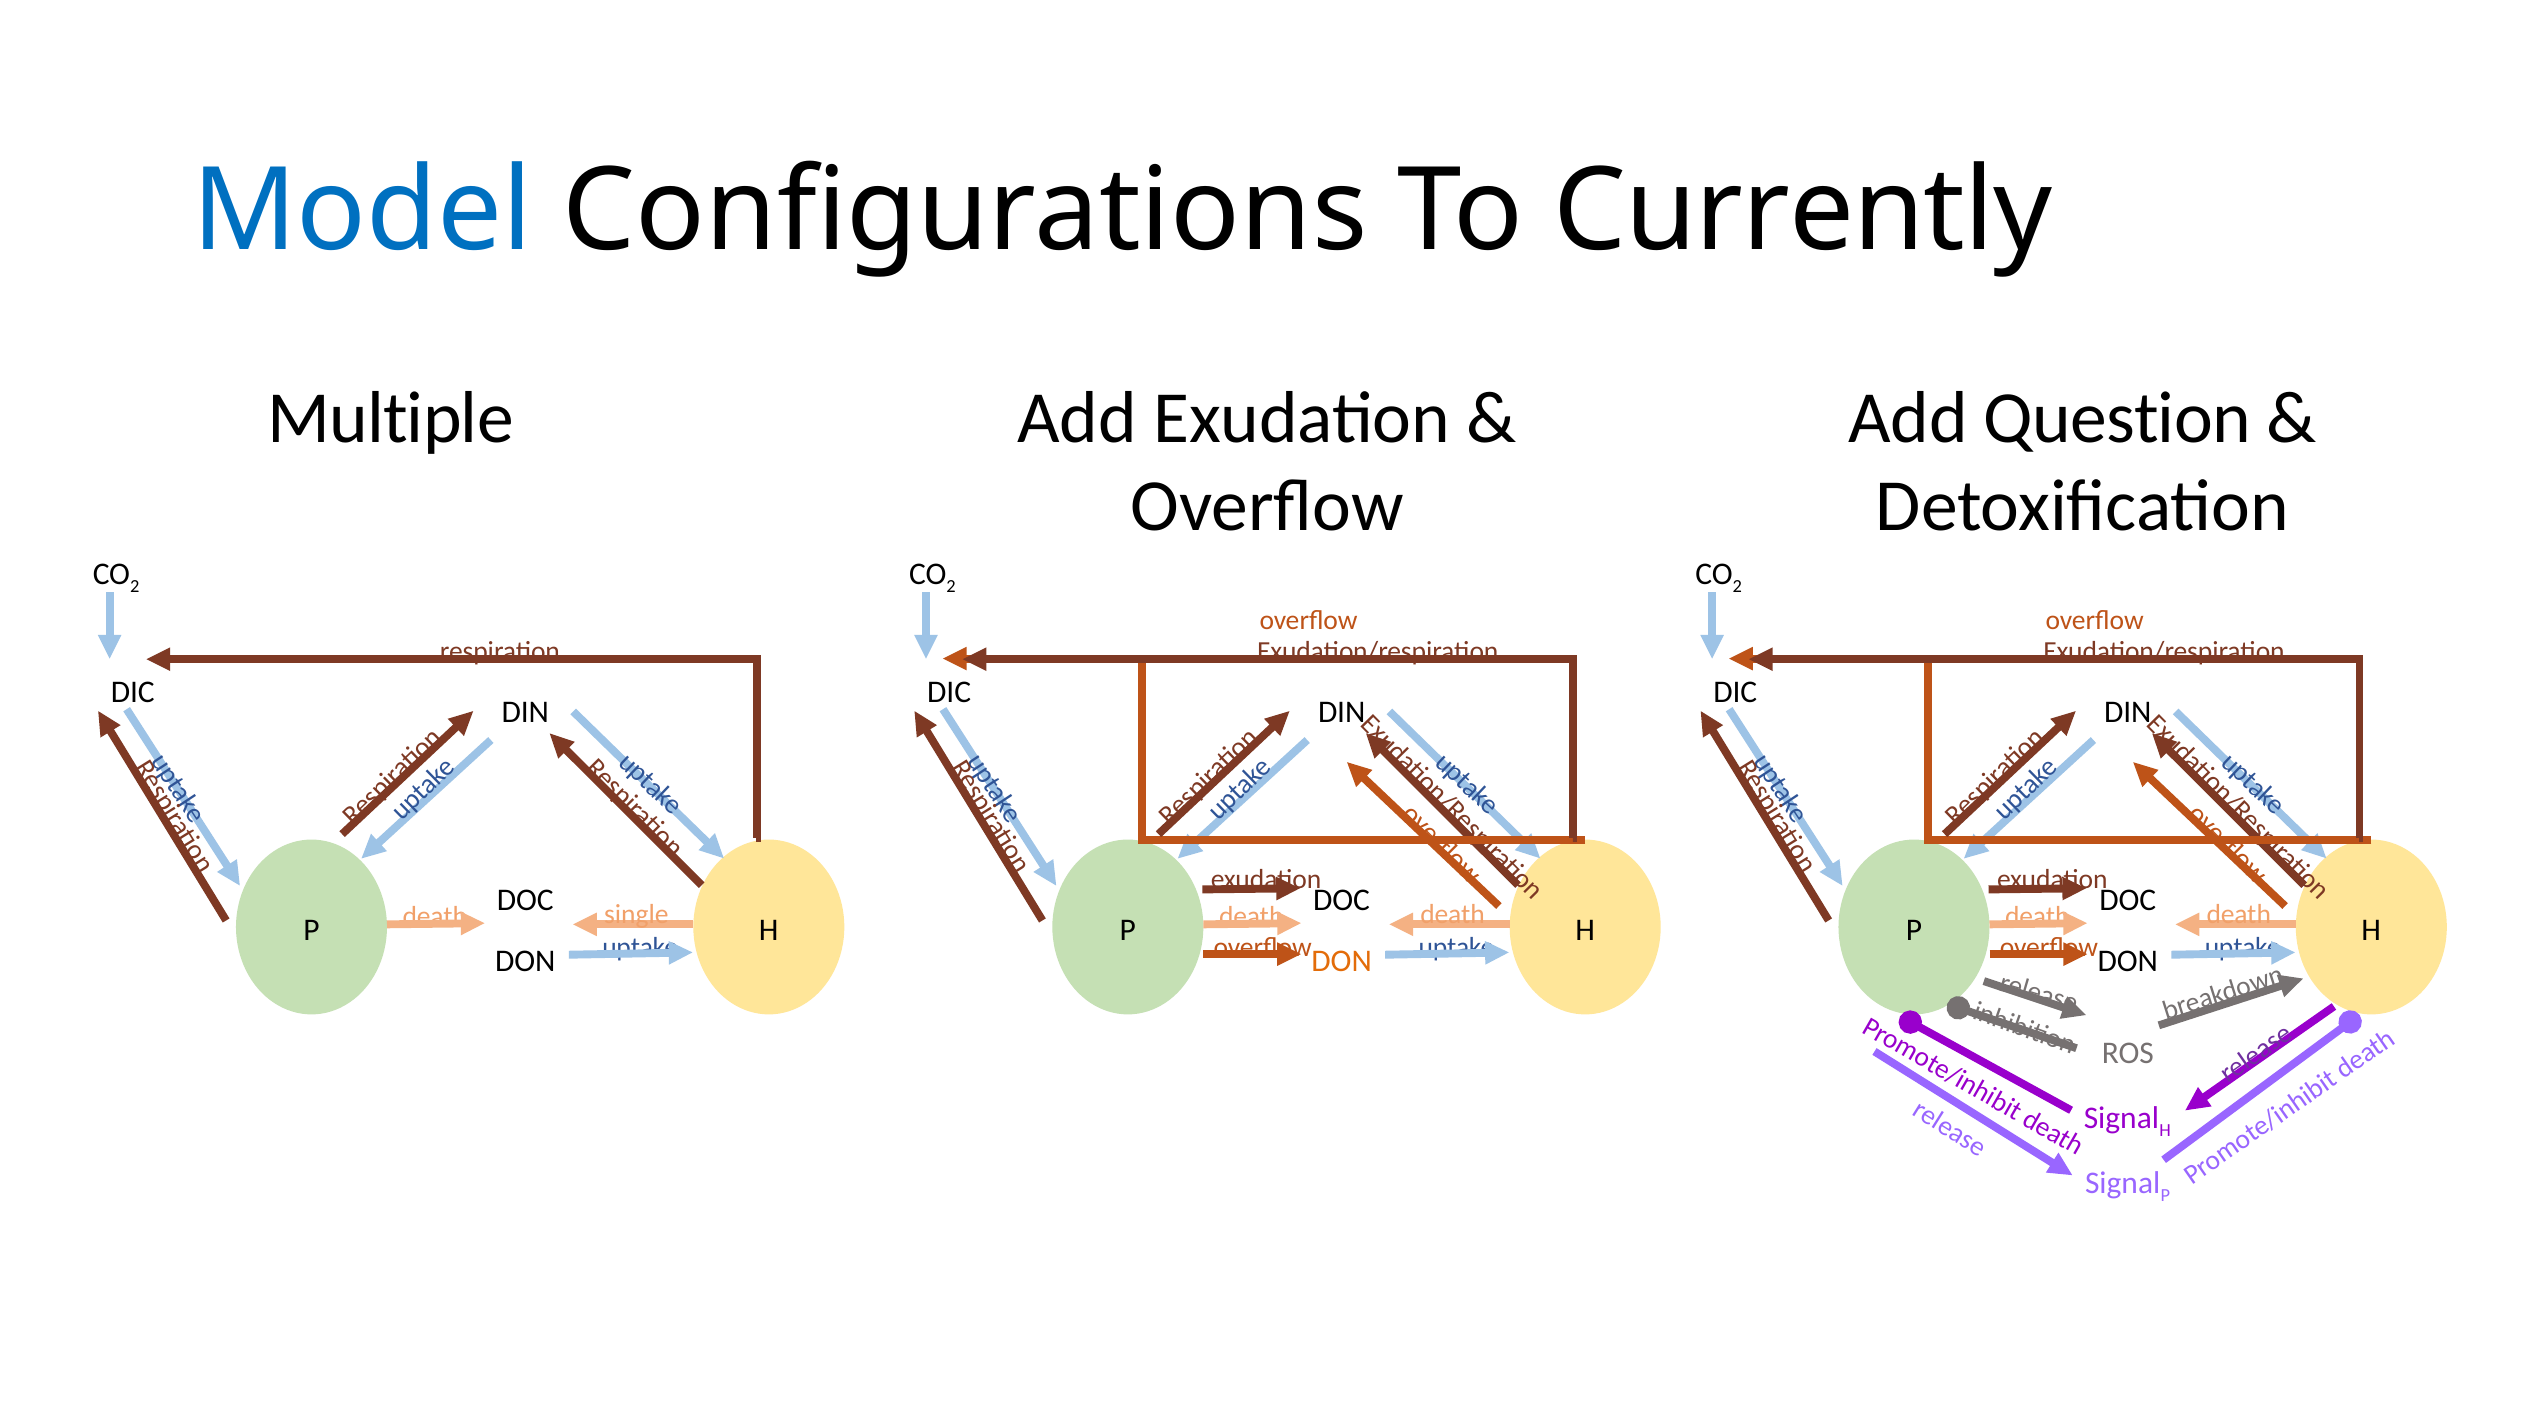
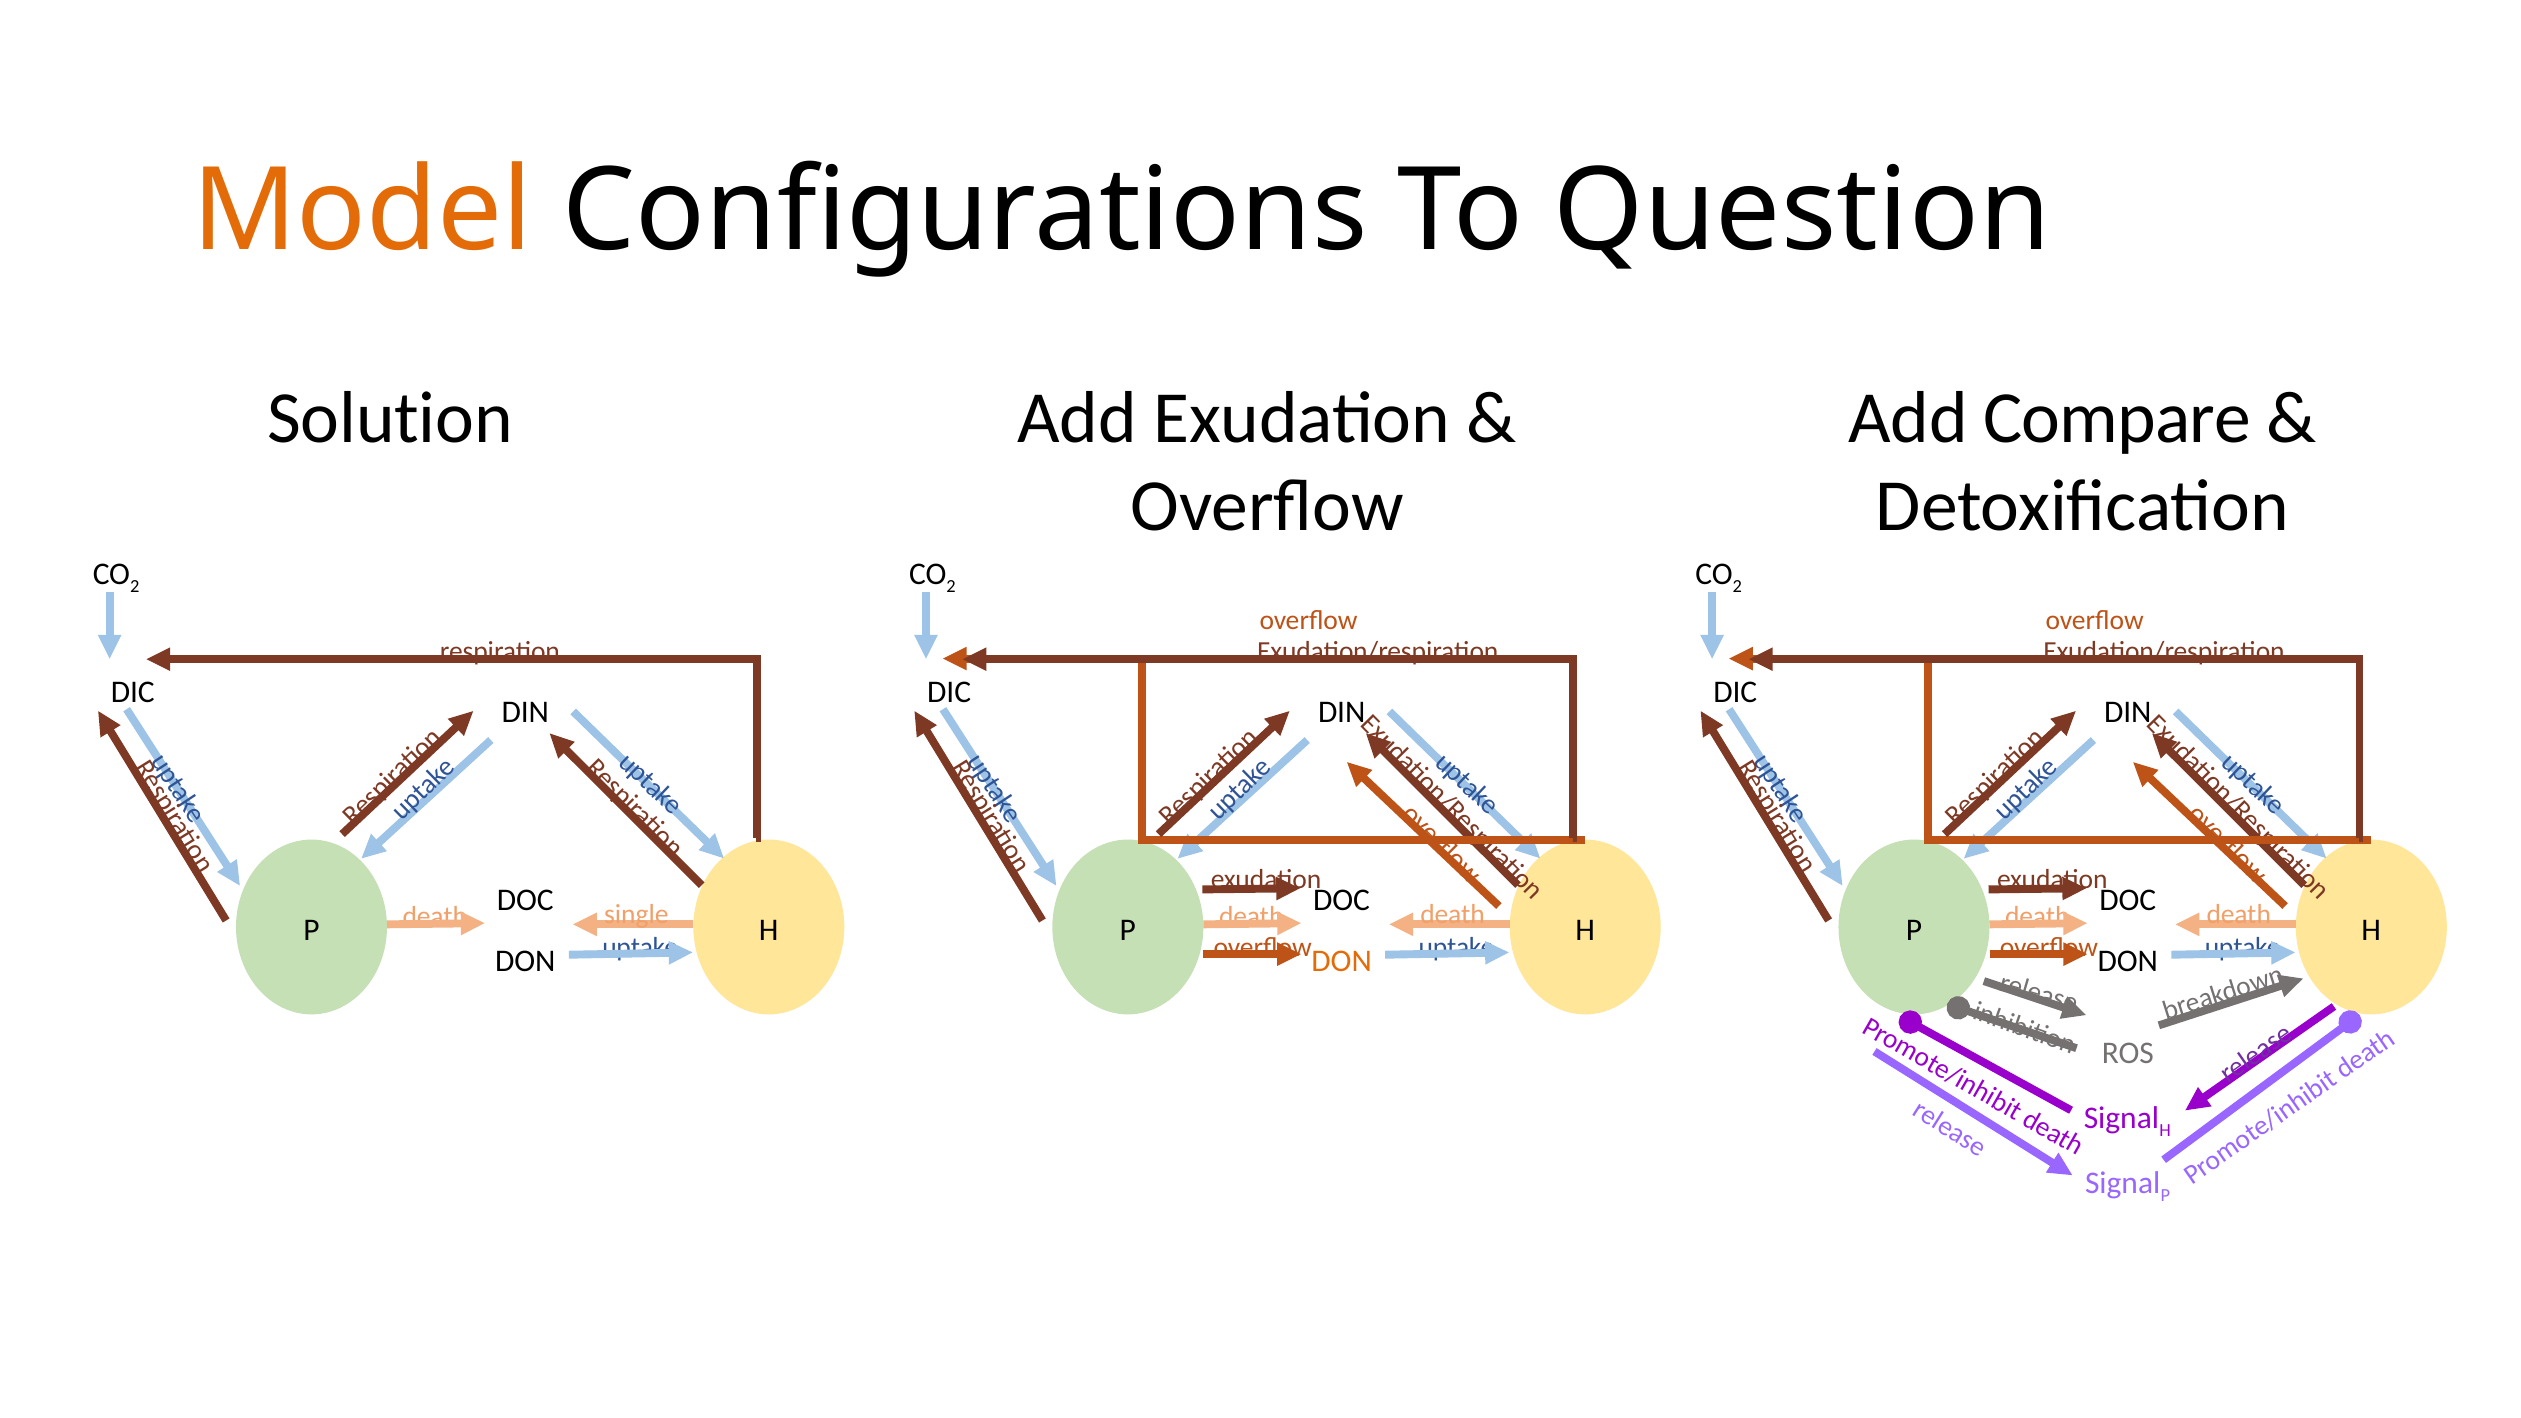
Model colour: blue -> orange (363, 212)
Currently: Currently -> Question (1802, 212)
Multiple: Multiple -> Solution (390, 418)
Question: Question -> Compare (2117, 418)
